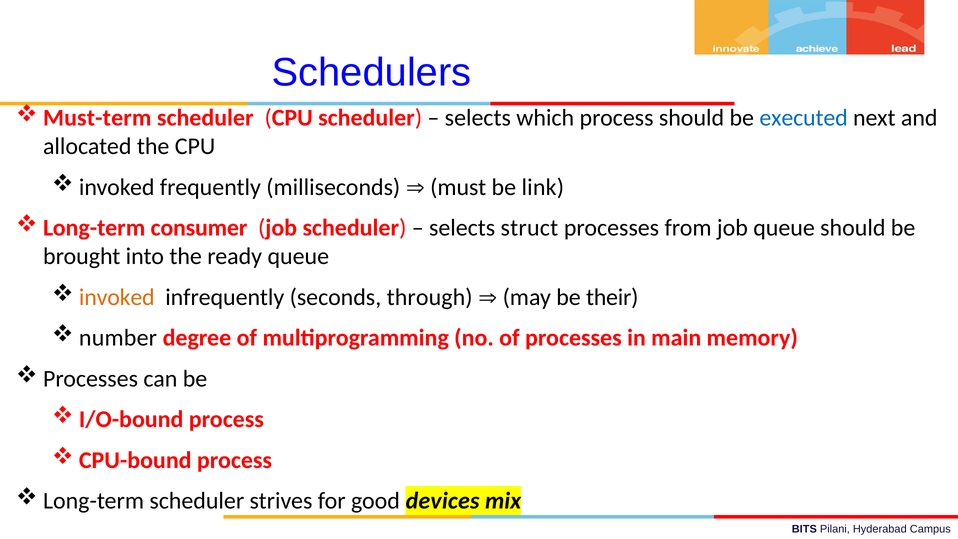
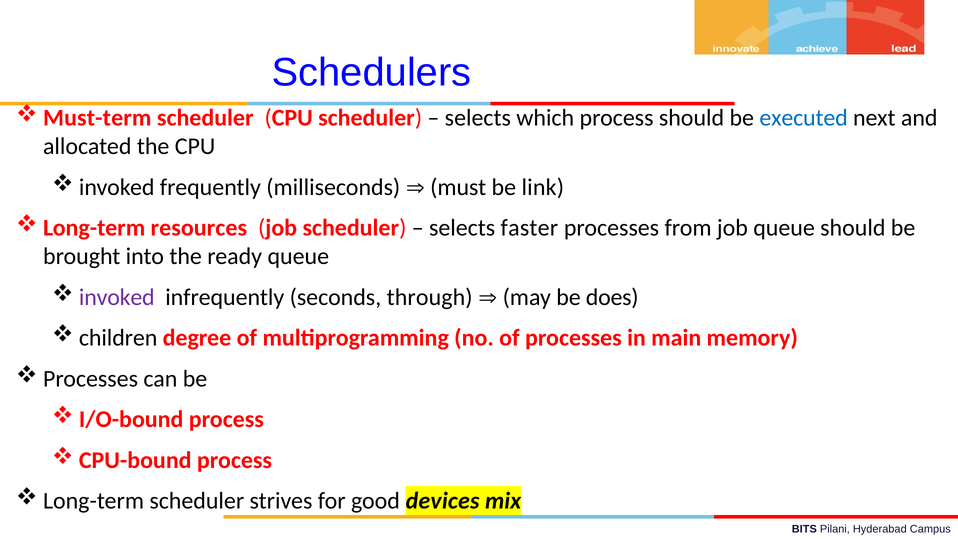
consumer: consumer -> resources (199, 228)
struct: struct -> faster (529, 228)
invoked colour: orange -> purple (117, 297)
their: their -> does (612, 297)
number: number -> children (118, 338)
